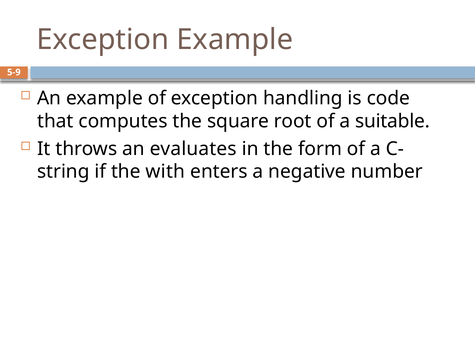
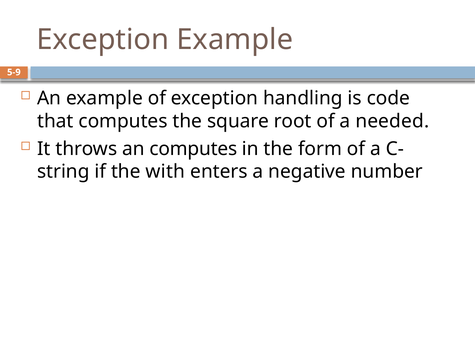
suitable: suitable -> needed (392, 121)
an evaluates: evaluates -> computes (193, 149)
